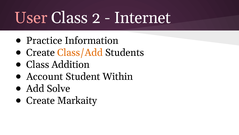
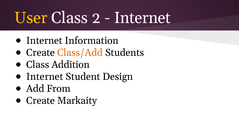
User colour: pink -> yellow (31, 18)
Practice: Practice -> Internet (44, 40)
Account: Account -> Internet (45, 76)
Within: Within -> Design (118, 76)
Solve: Solve -> From (59, 88)
